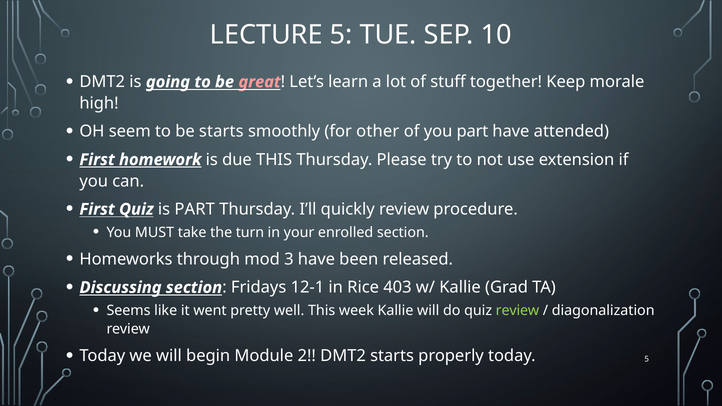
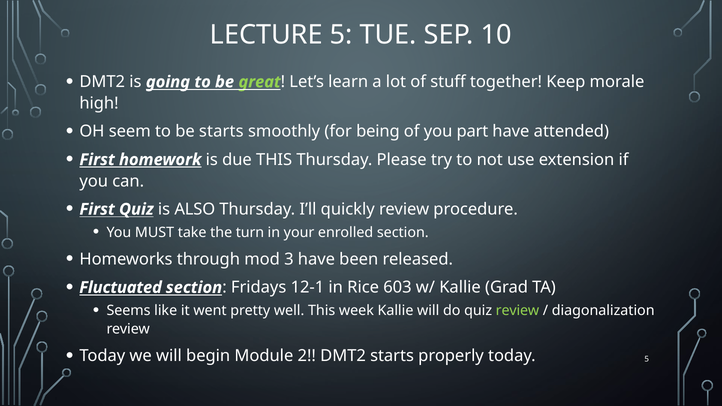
great colour: pink -> light green (260, 82)
other: other -> being (378, 132)
is PART: PART -> ALSO (195, 209)
Discussing: Discussing -> Fluctuated (121, 288)
403: 403 -> 603 (397, 288)
